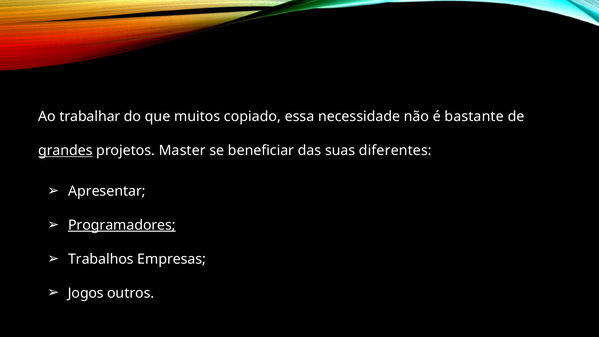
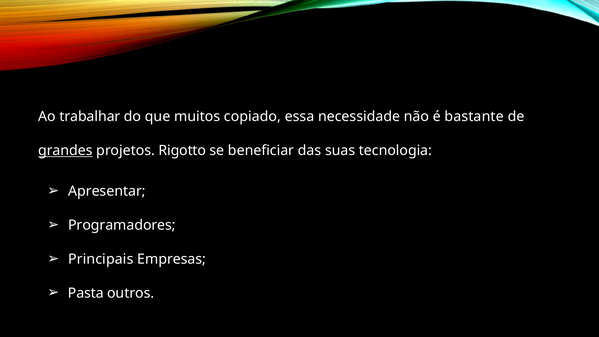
Master: Master -> Rigotto (182, 151)
diferentes: diferentes -> tecnologia (395, 151)
Programadores underline: present -> none (122, 225)
Trabalhos: Trabalhos -> Principais (101, 259)
Jogos: Jogos -> Pasta (86, 293)
